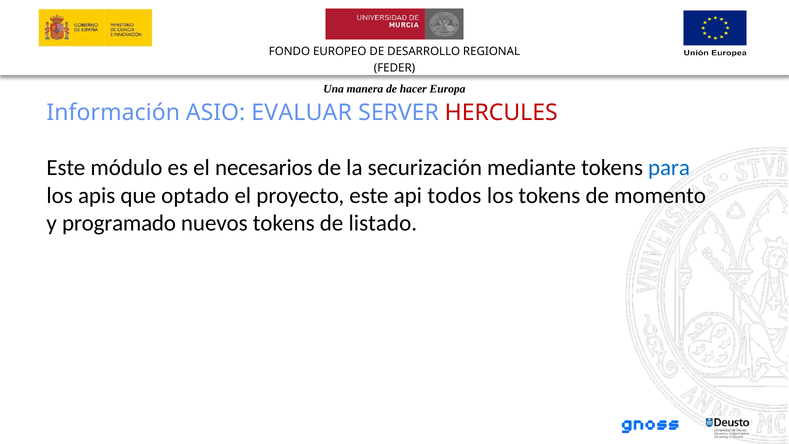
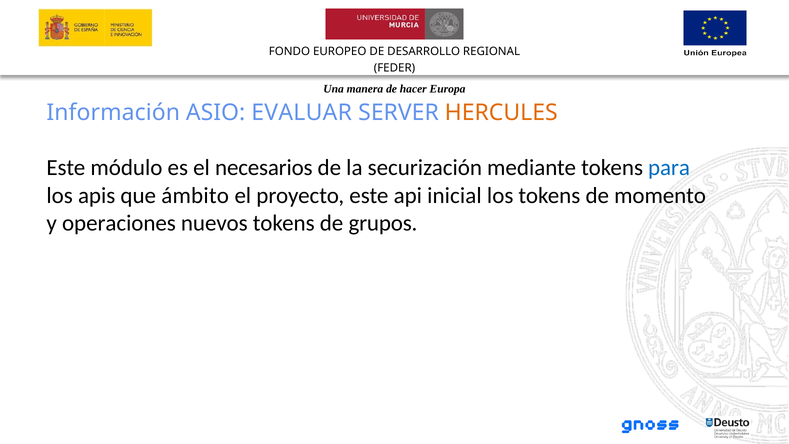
HERCULES colour: red -> orange (501, 113)
optado: optado -> ámbito (195, 195)
todos: todos -> inicial (454, 195)
programado: programado -> operaciones (119, 223)
listado: listado -> grupos (383, 223)
